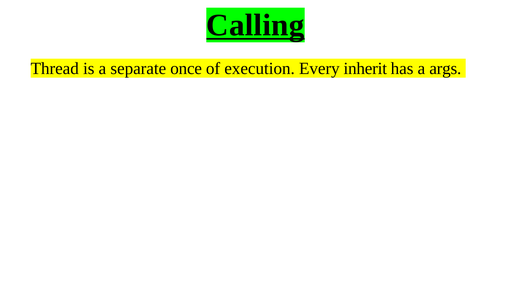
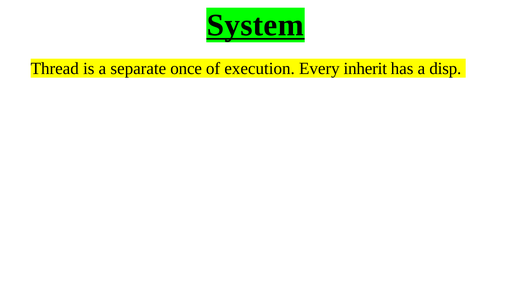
Calling: Calling -> System (255, 25)
args: args -> disp (445, 68)
